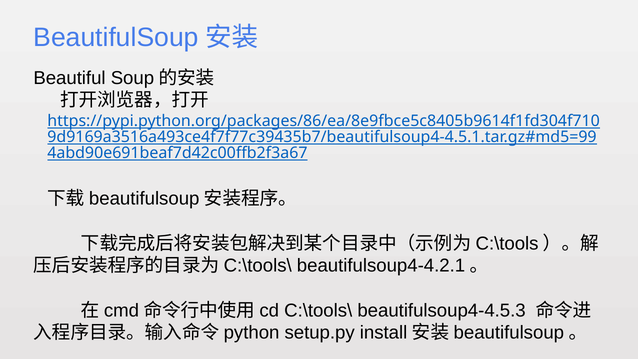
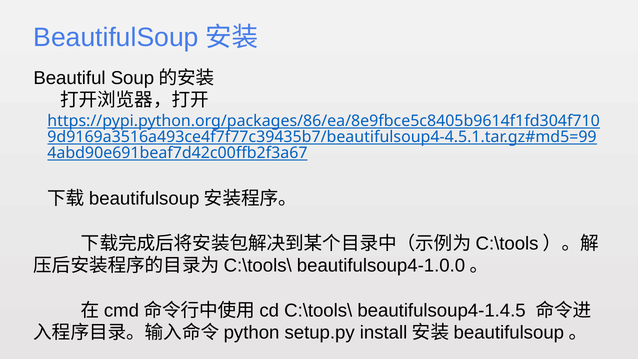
beautifulsoup4-4.2.1: beautifulsoup4-4.2.1 -> beautifulsoup4-1.0.0 (381, 266)
beautifulsoup4-4.5.3: beautifulsoup4-4.5.3 -> beautifulsoup4-1.4.5 (442, 310)
